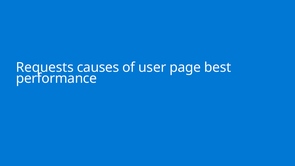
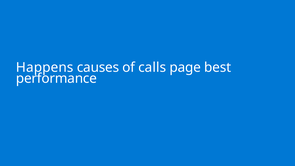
Requests: Requests -> Happens (45, 67)
user: user -> calls (152, 67)
